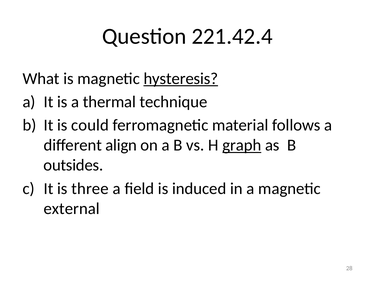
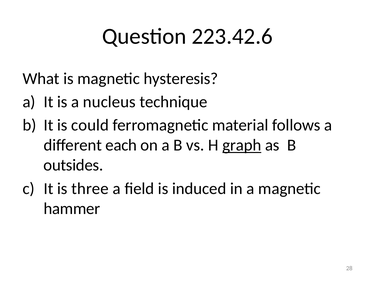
221.42.4: 221.42.4 -> 223.42.6 (232, 36)
hysteresis underline: present -> none (181, 79)
thermal: thermal -> nucleus (109, 102)
align: align -> each (121, 145)
external: external -> hammer (72, 209)
